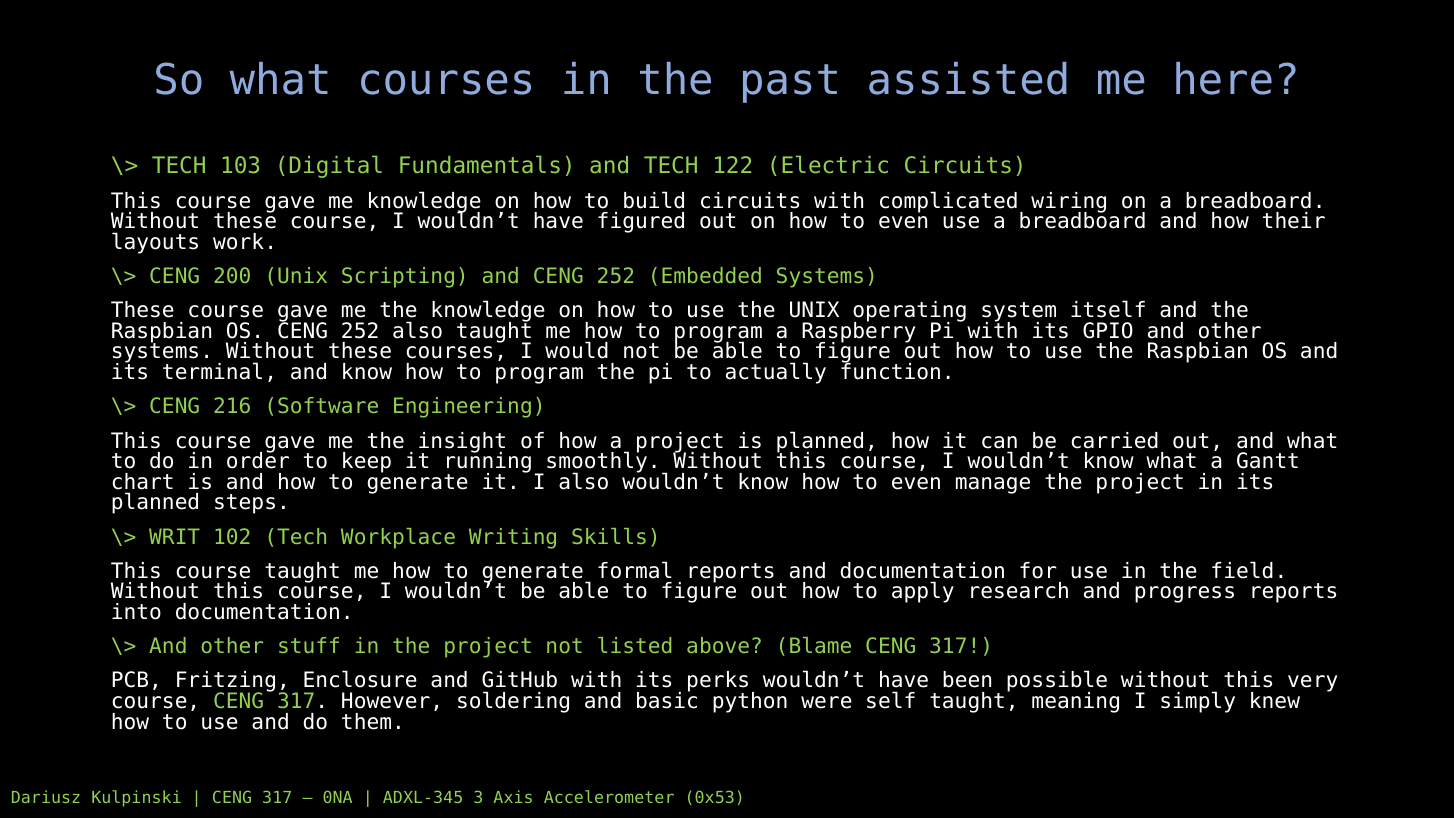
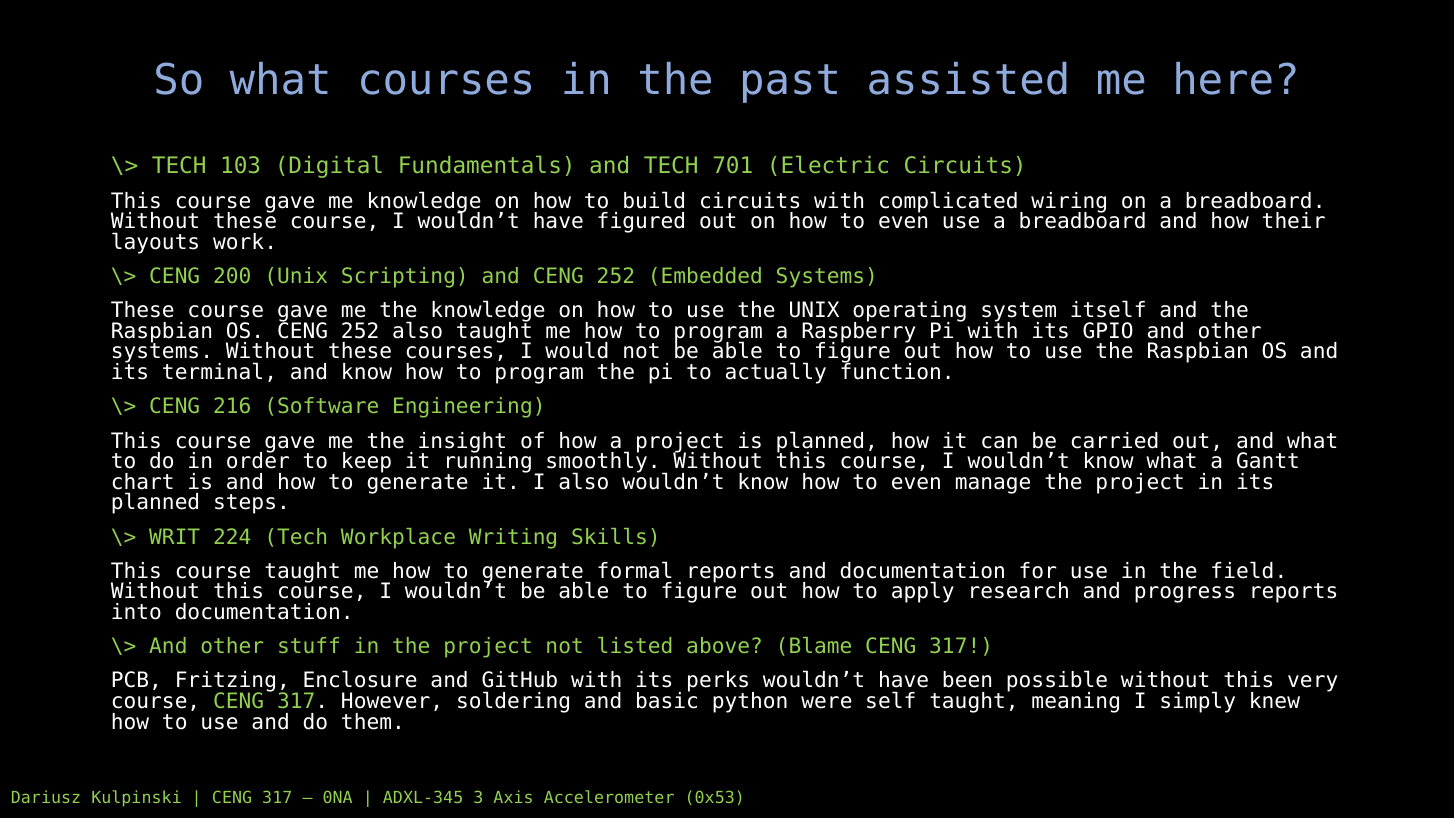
122: 122 -> 701 (733, 166)
102: 102 -> 224 (232, 537)
